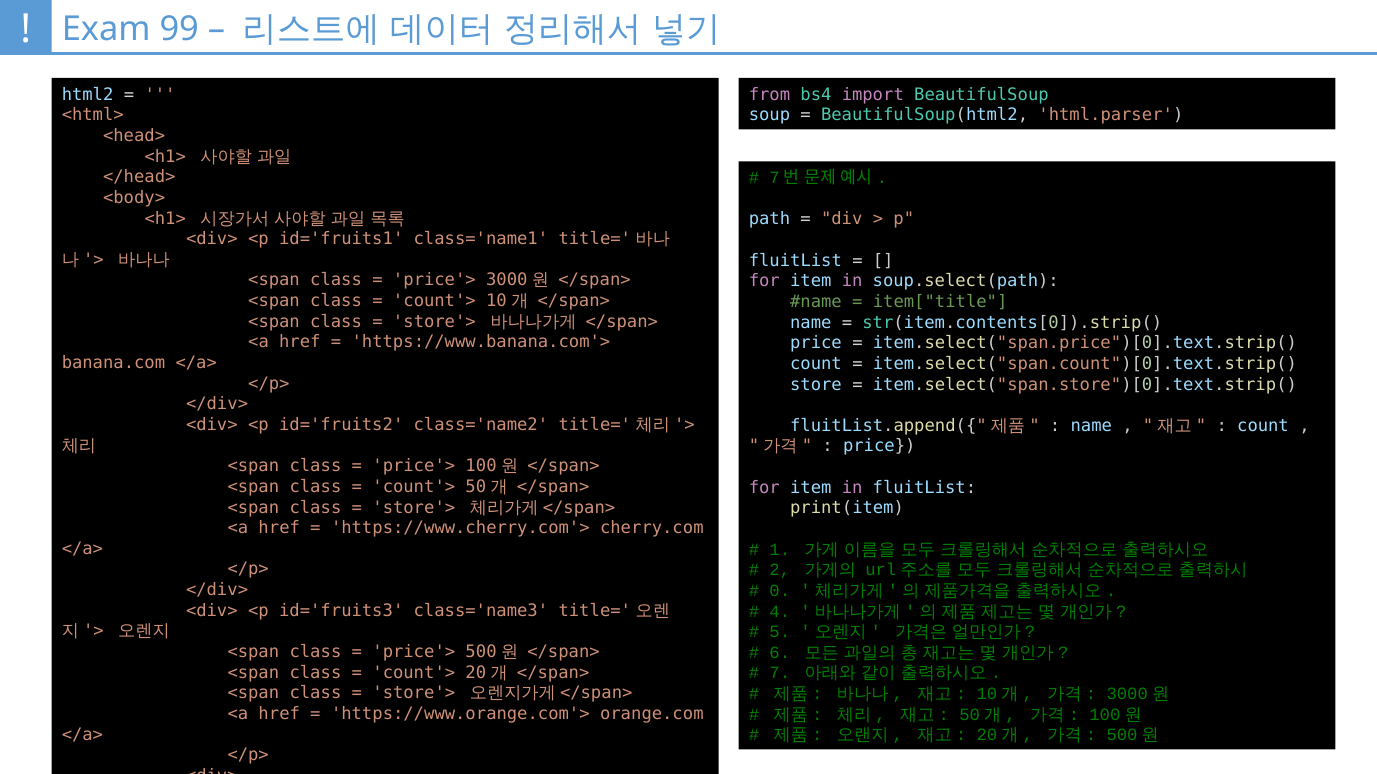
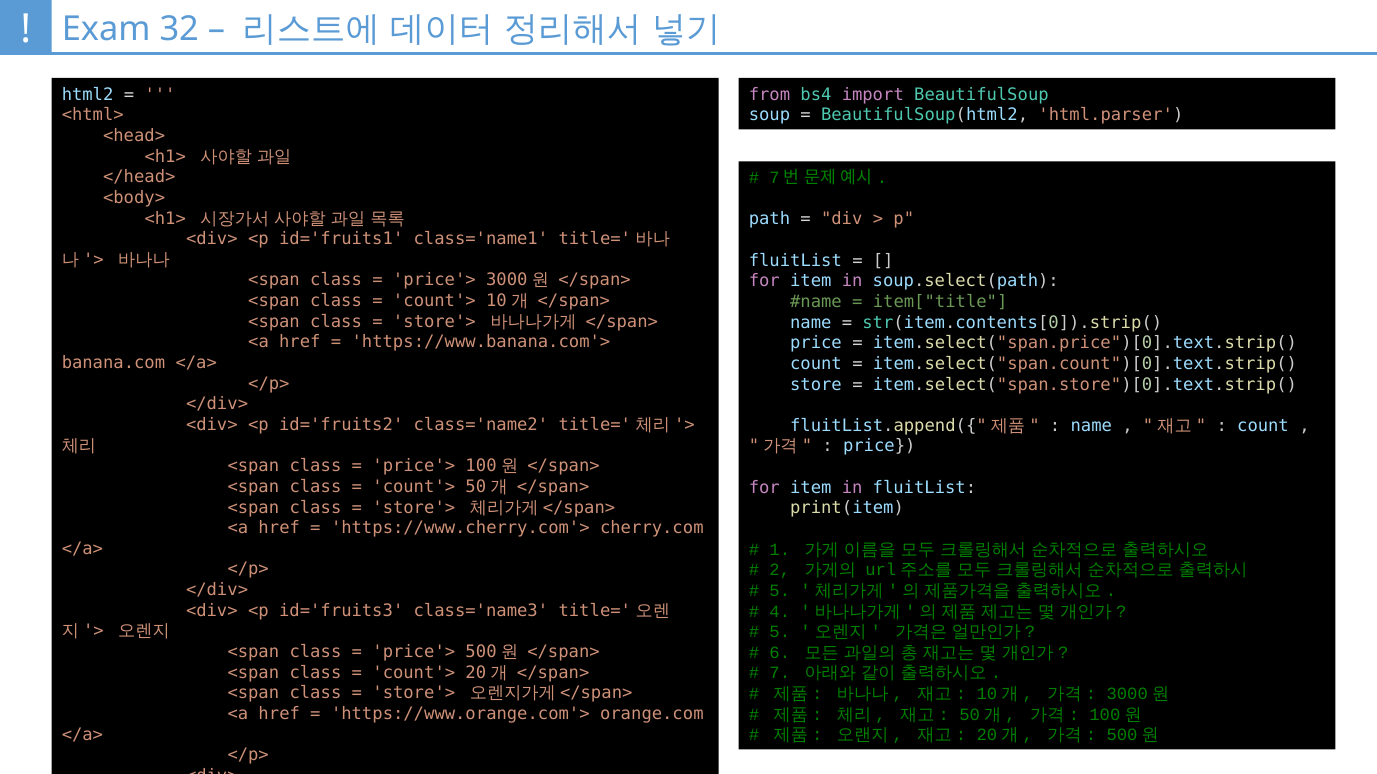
99: 99 -> 32 (179, 29)
0: 0 -> 5 (780, 591)
